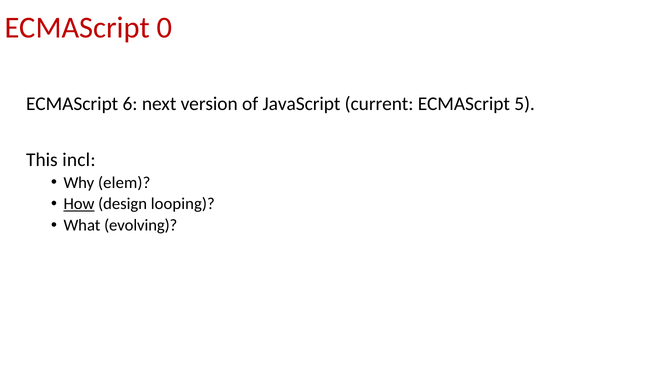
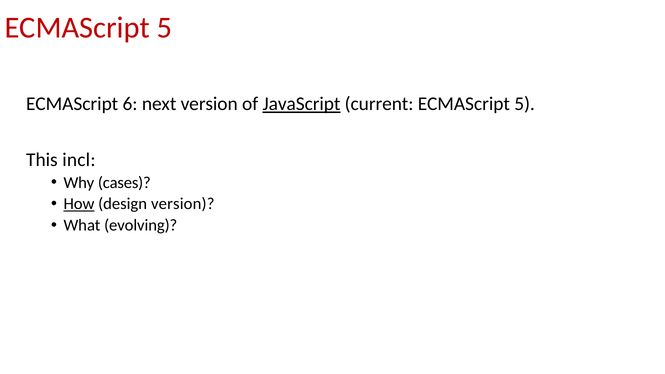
0: 0 -> 5 (165, 28)
JavaScript underline: none -> present (302, 104)
elem: elem -> cases (124, 183)
design looping: looping -> version (183, 204)
